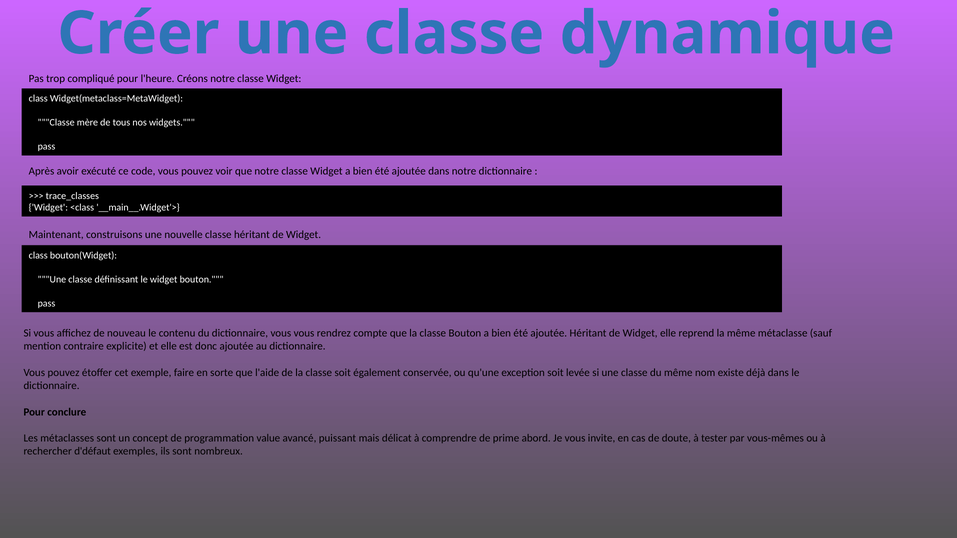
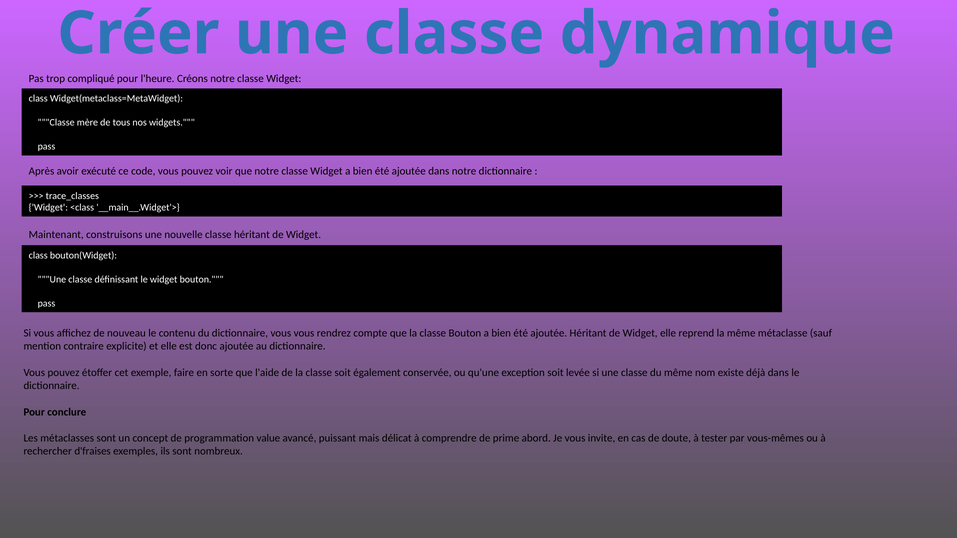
d'défaut: d'défaut -> d'fraises (93, 452)
